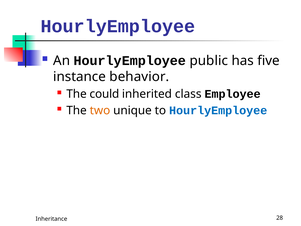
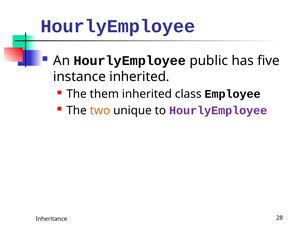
instance behavior: behavior -> inherited (139, 77)
could: could -> them (104, 94)
HourlyEmployee colour: blue -> purple (218, 110)
